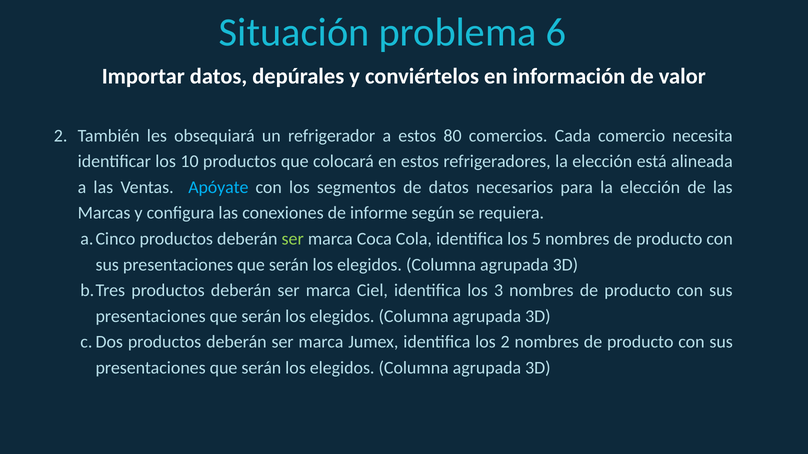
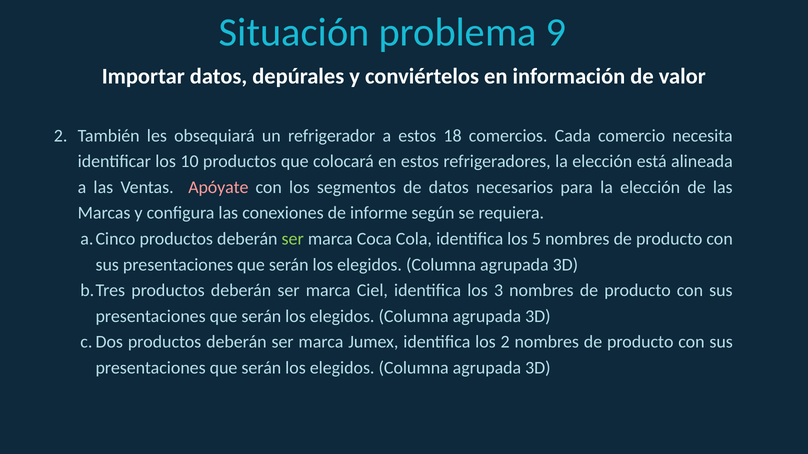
6: 6 -> 9 (556, 33)
80: 80 -> 18 (453, 136)
Apóyate colour: light blue -> pink (218, 187)
